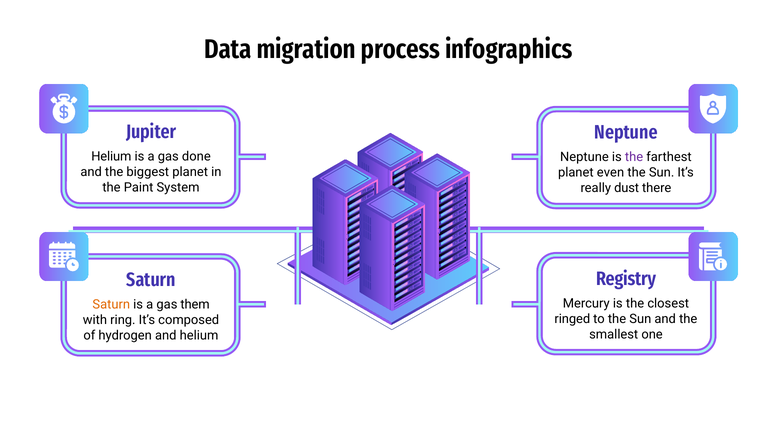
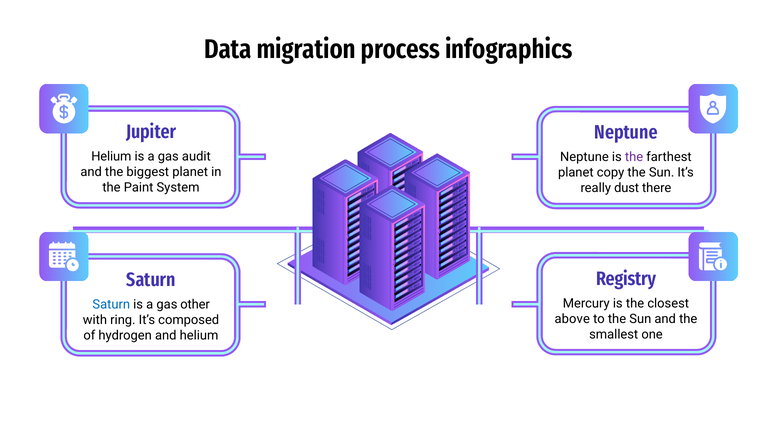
done: done -> audit (196, 156)
even: even -> copy (611, 173)
Saturn colour: orange -> blue (111, 305)
them: them -> other (195, 305)
ringed: ringed -> above (572, 319)
